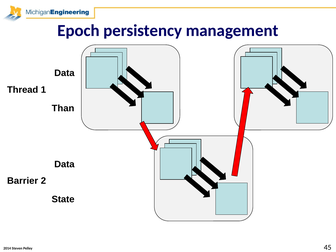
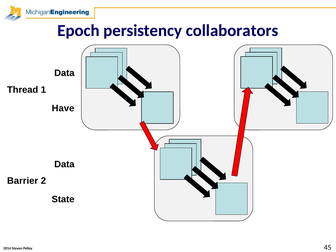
management: management -> collaborators (232, 31)
Than: Than -> Have (63, 108)
